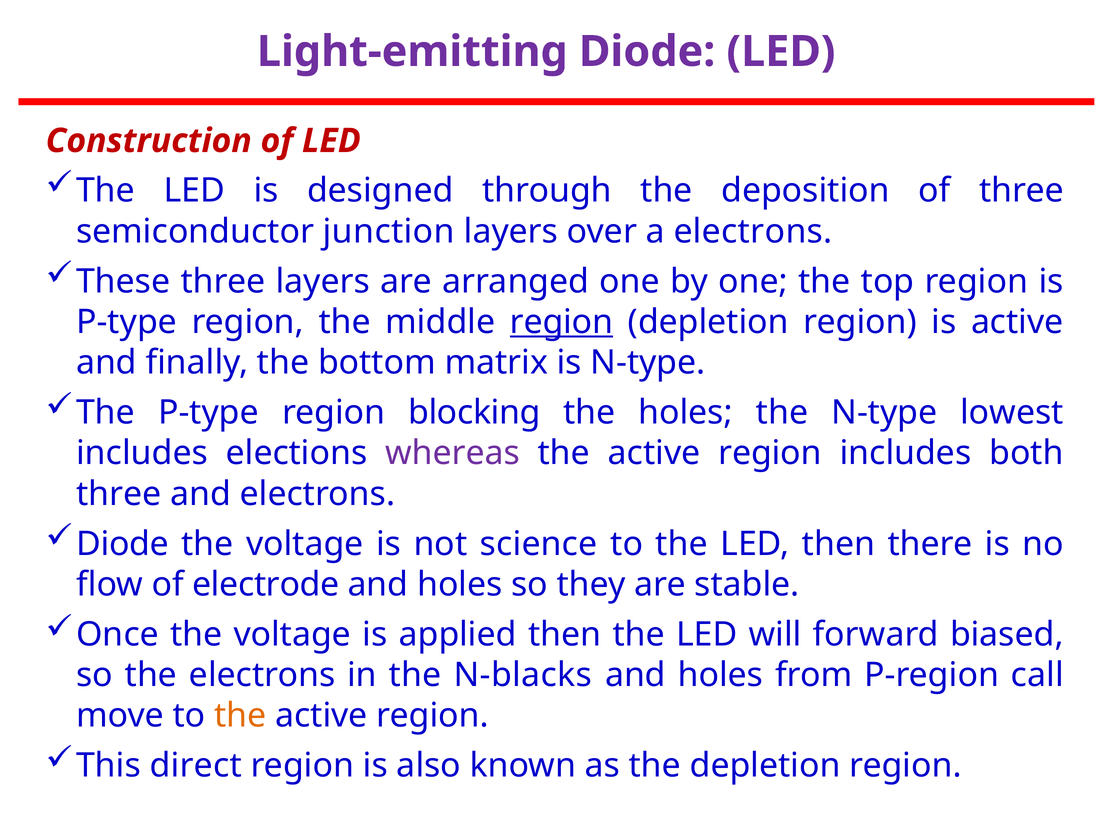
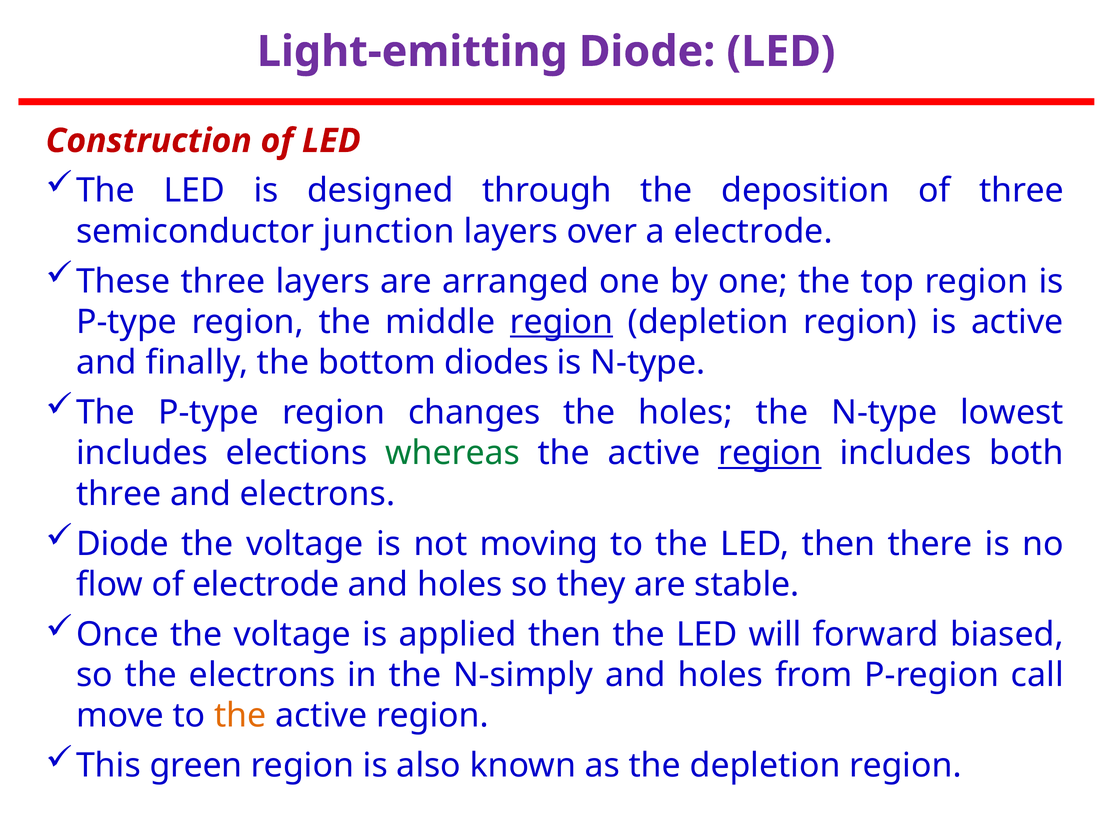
a electrons: electrons -> electrode (753, 232)
matrix: matrix -> diodes (497, 363)
blocking: blocking -> changes (474, 413)
whereas colour: purple -> green (453, 454)
region underline: none -> present (770, 454)
science: science -> moving (539, 544)
N-blacks: N-blacks -> N-simply (523, 675)
direct: direct -> green (196, 766)
